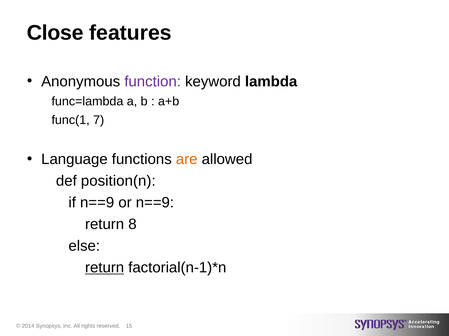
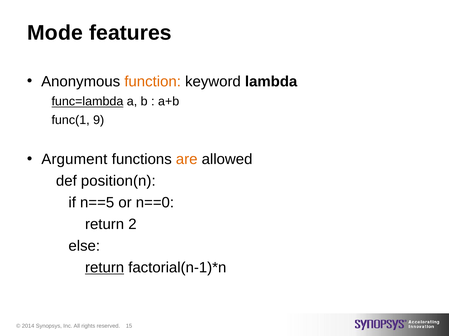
Close: Close -> Mode (55, 33)
function colour: purple -> orange (153, 82)
func=lambda underline: none -> present (87, 102)
7: 7 -> 9 (99, 120)
Language: Language -> Argument (74, 160)
if n==9: n==9 -> n==5 (97, 203)
or n==9: n==9 -> n==0 (155, 203)
8: 8 -> 2 (132, 225)
